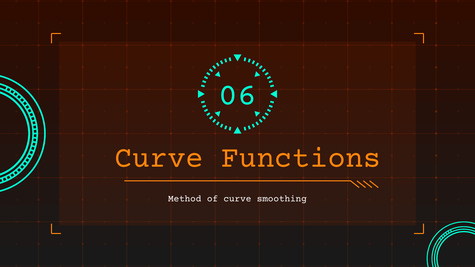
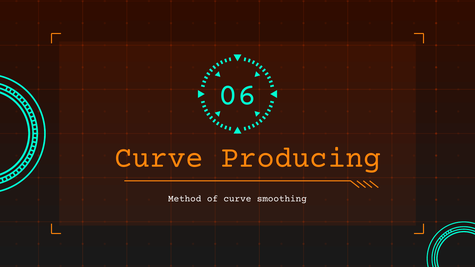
Functions: Functions -> Producing (301, 157)
